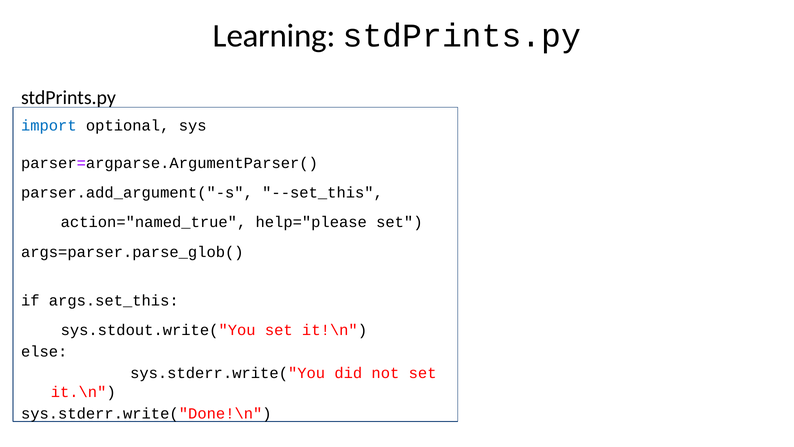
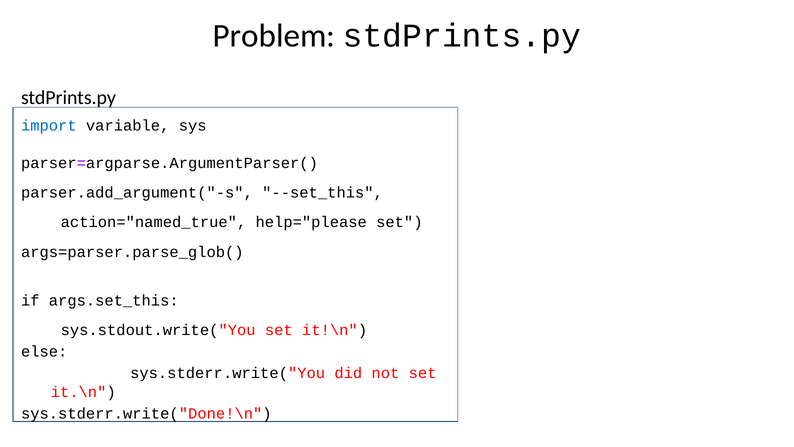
Learning: Learning -> Problem (274, 36)
optional: optional -> variable (128, 125)
